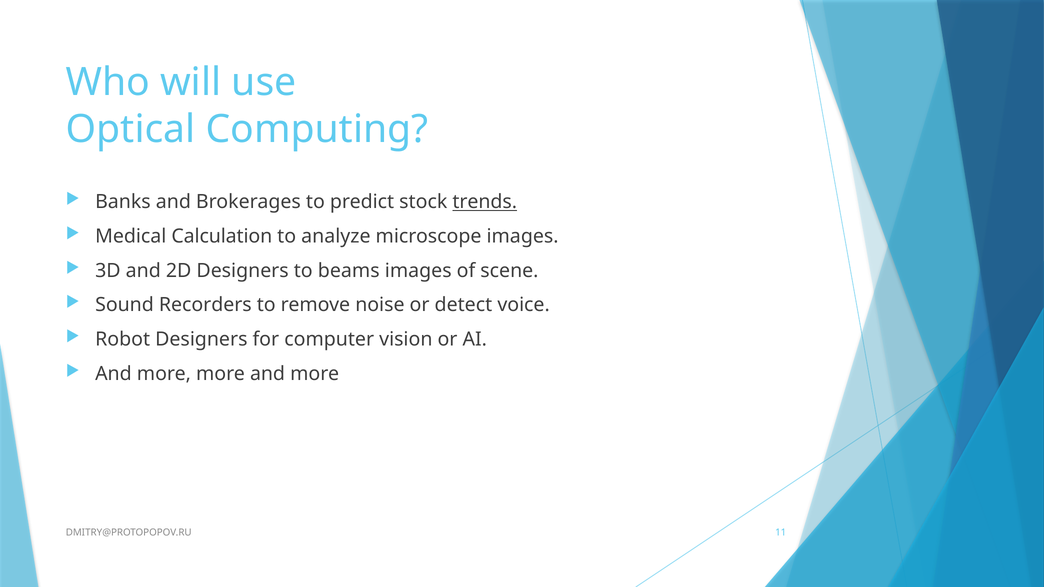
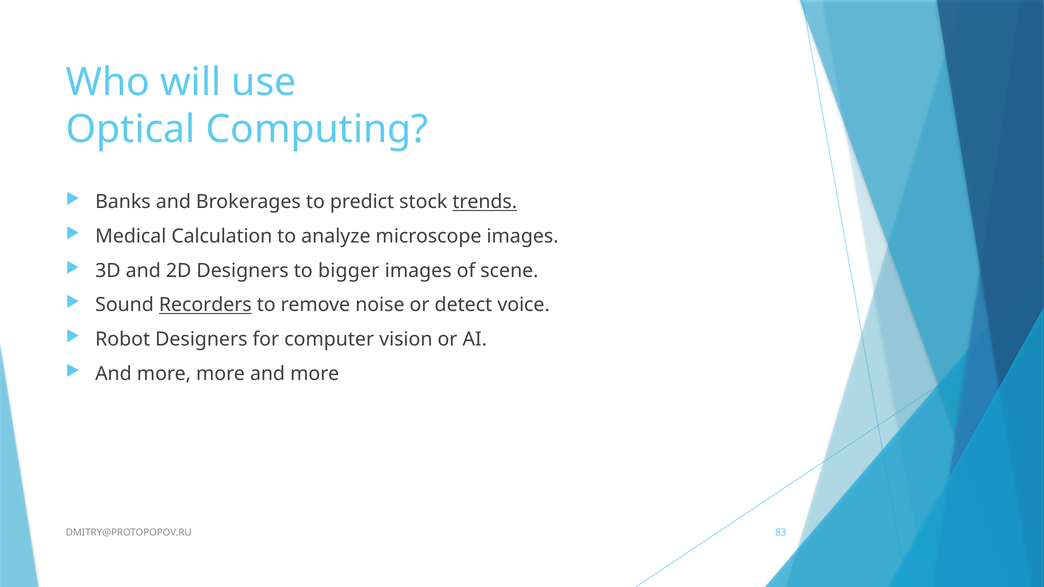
beams: beams -> bigger (349, 271)
Recorders underline: none -> present (205, 305)
11: 11 -> 83 (781, 533)
